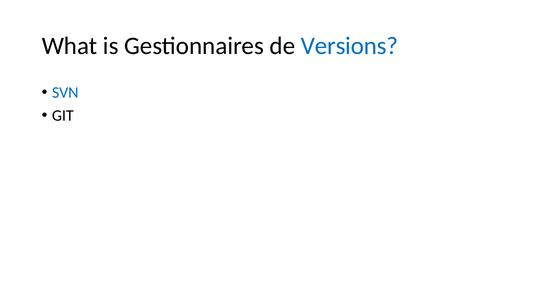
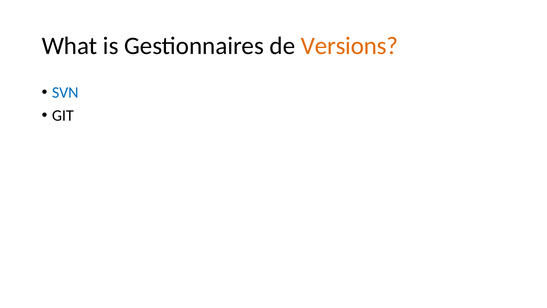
Versions colour: blue -> orange (349, 46)
